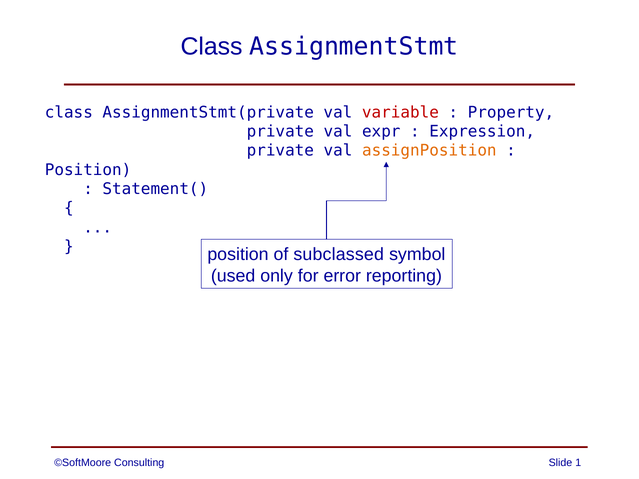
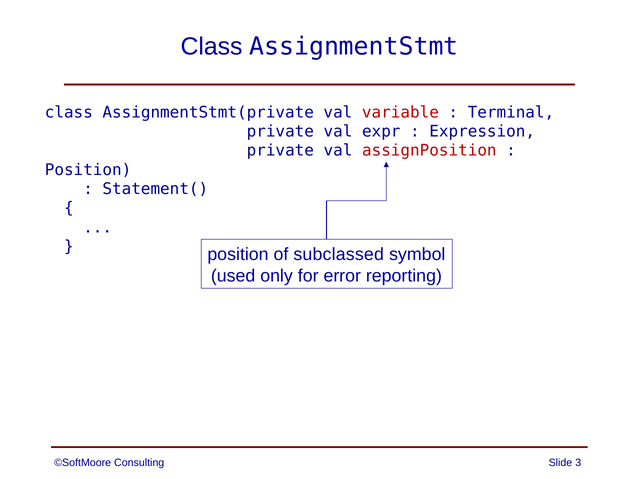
Property: Property -> Terminal (511, 112)
assignPosition colour: orange -> red (429, 151)
1: 1 -> 3 (578, 463)
